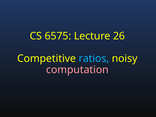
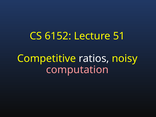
6575: 6575 -> 6152 (58, 36)
26: 26 -> 51 (119, 36)
ratios colour: light blue -> white (94, 59)
